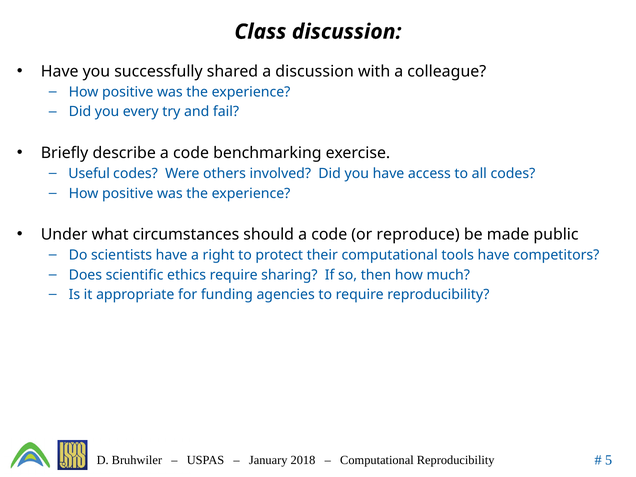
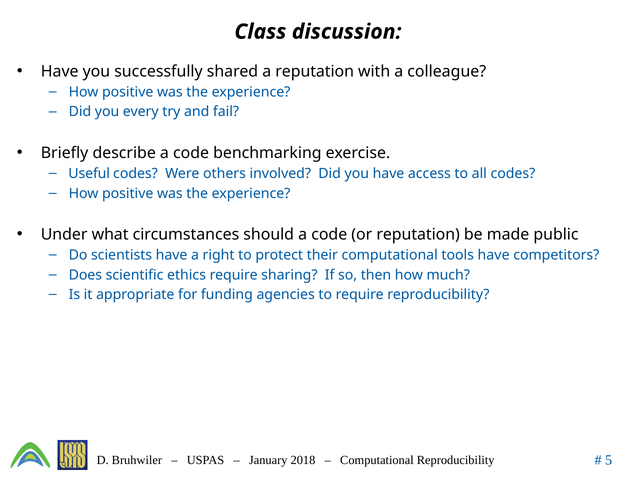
a discussion: discussion -> reputation (315, 71)
or reproduce: reproduce -> reputation (418, 234)
